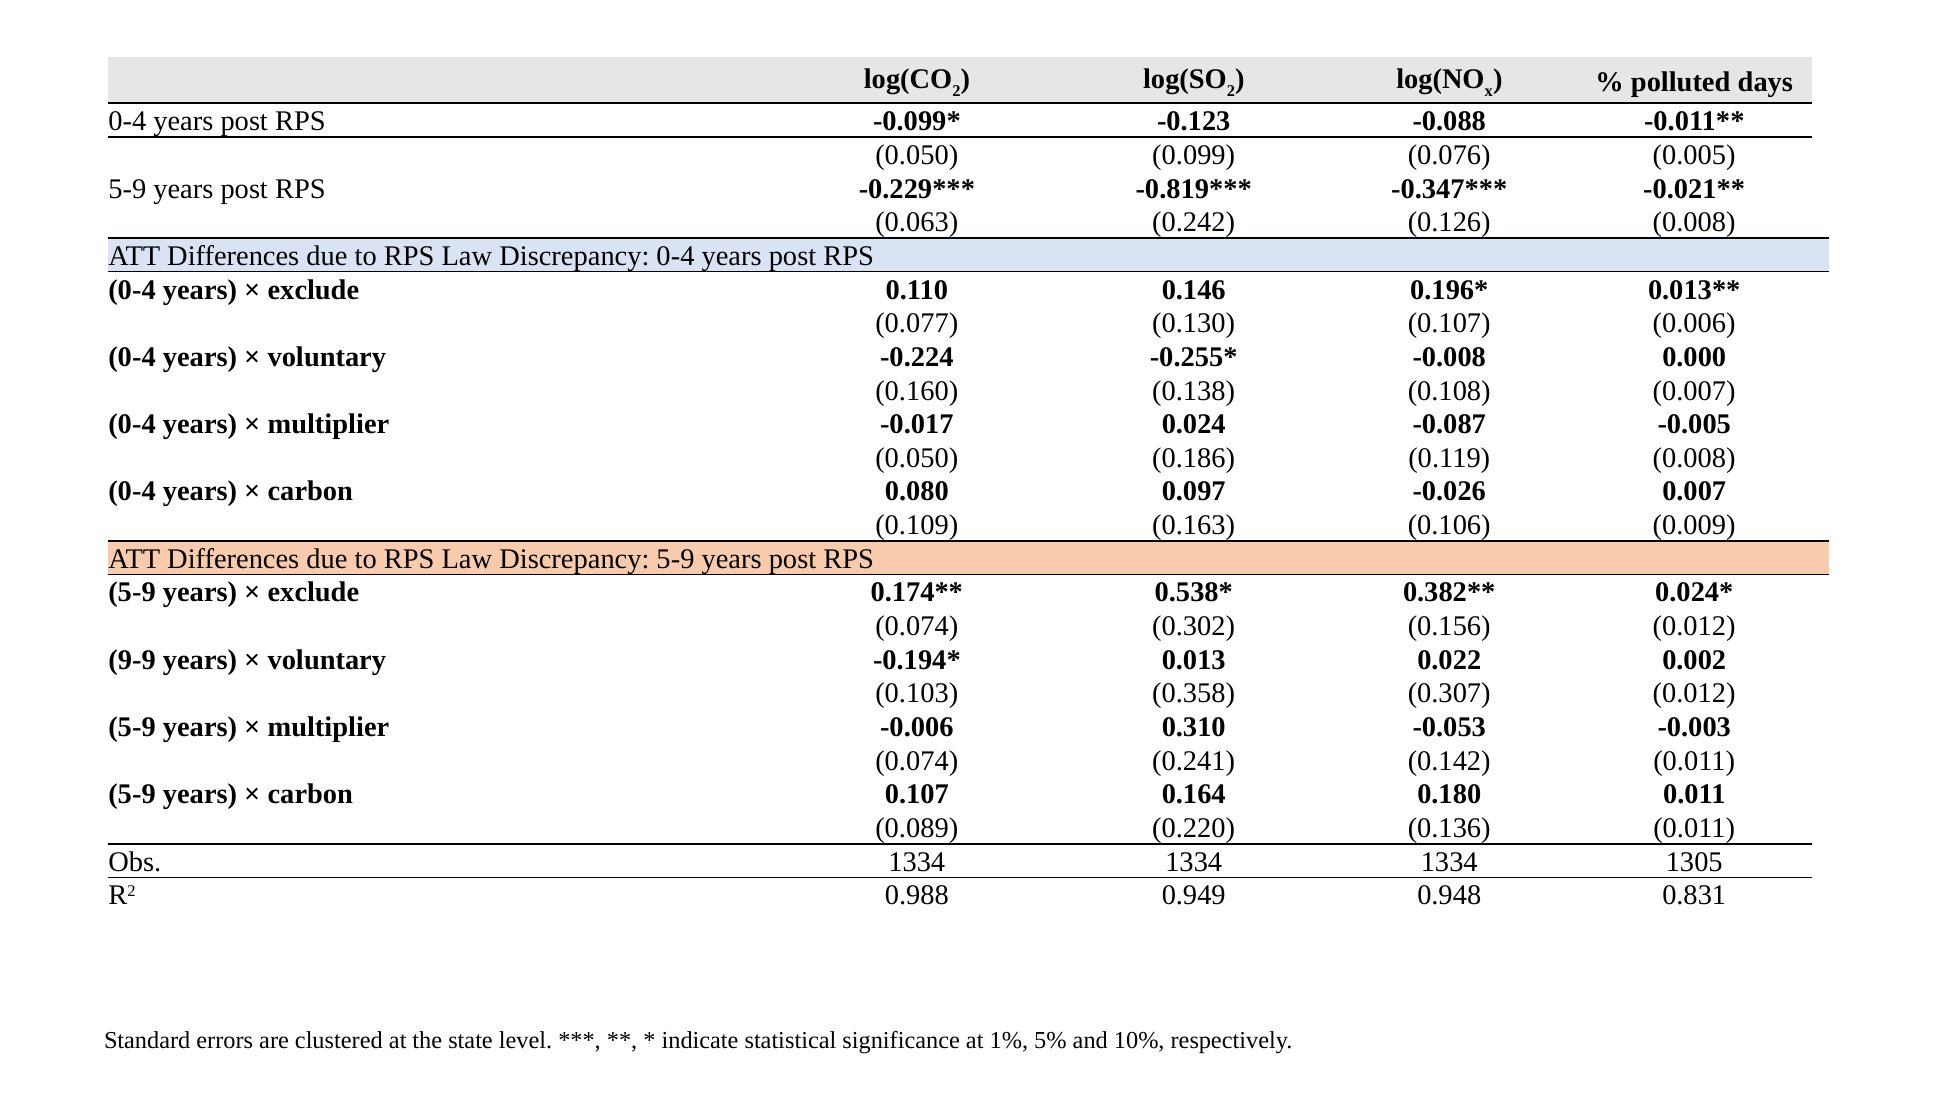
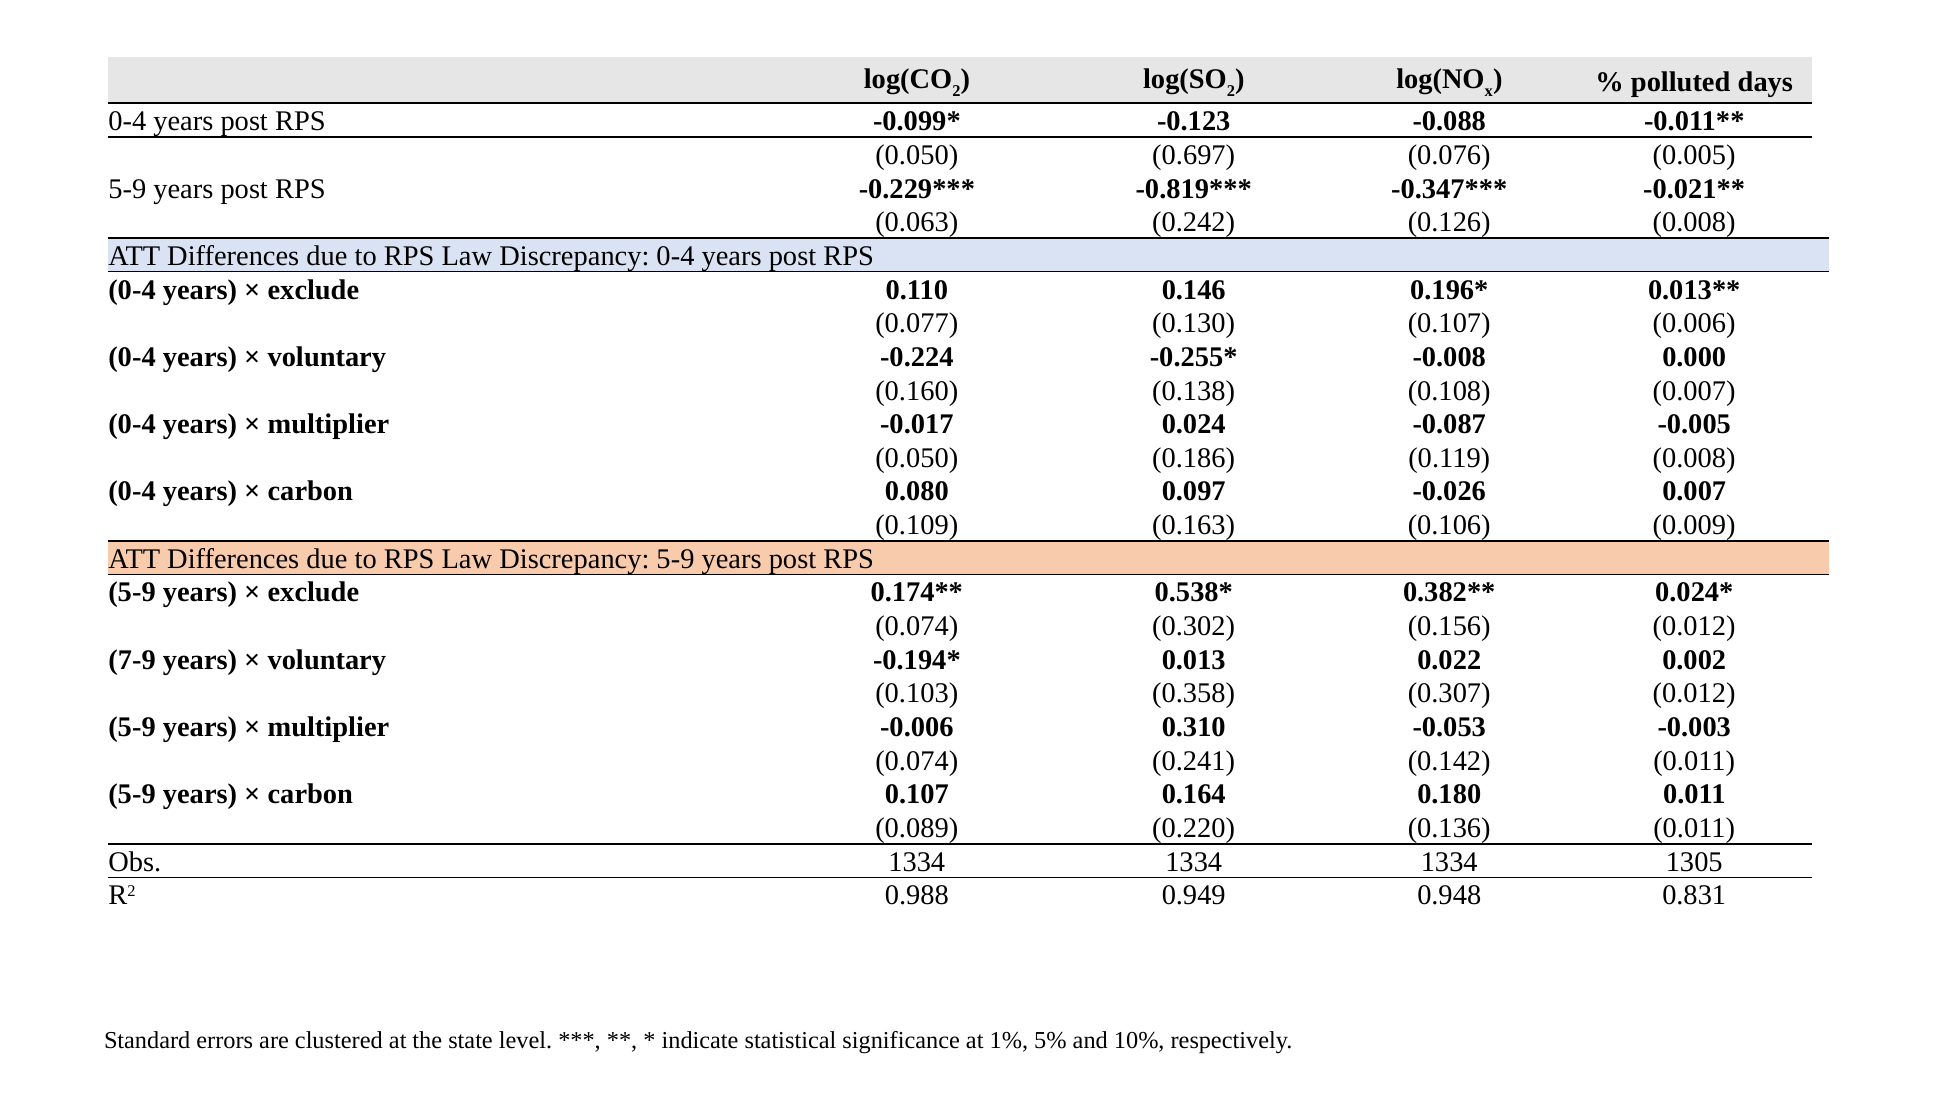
0.099: 0.099 -> 0.697 (1194, 155)
9-9: 9-9 -> 7-9 (132, 660)
